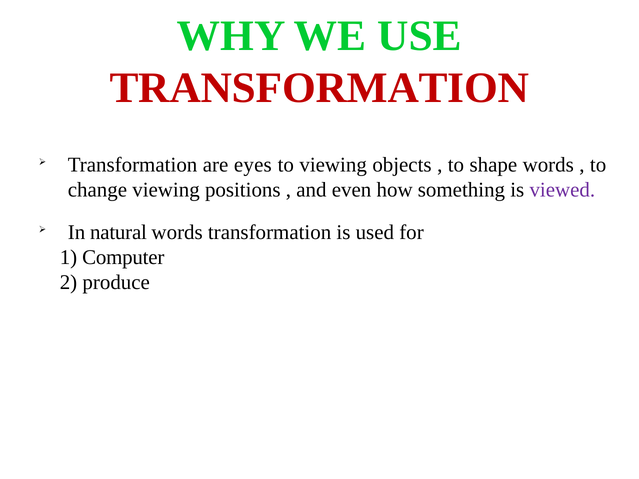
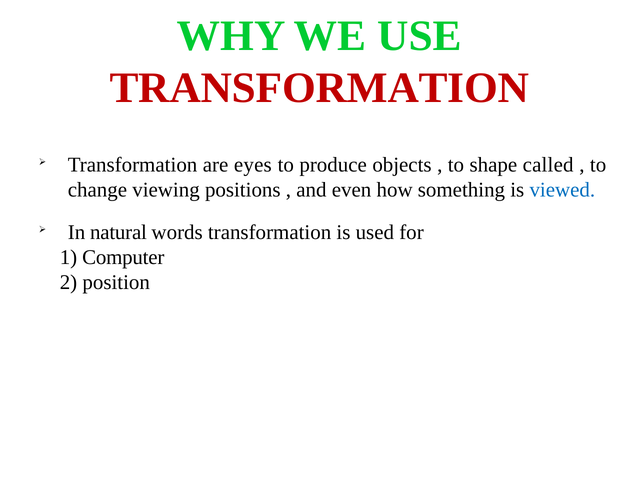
to viewing: viewing -> produce (333, 165)
shape words: words -> called (548, 165)
viewed colour: purple -> blue (562, 190)
produce: produce -> position (116, 282)
